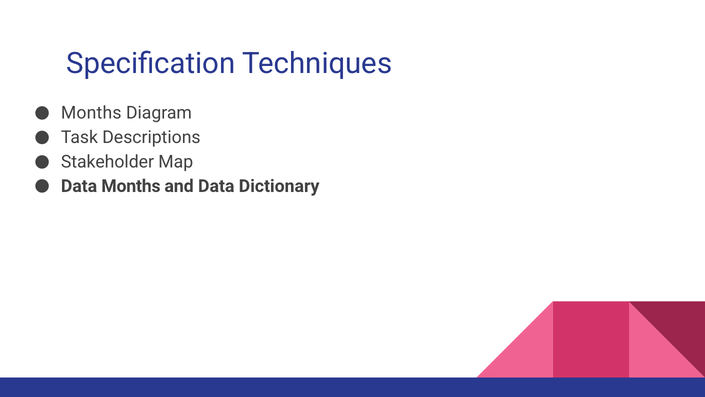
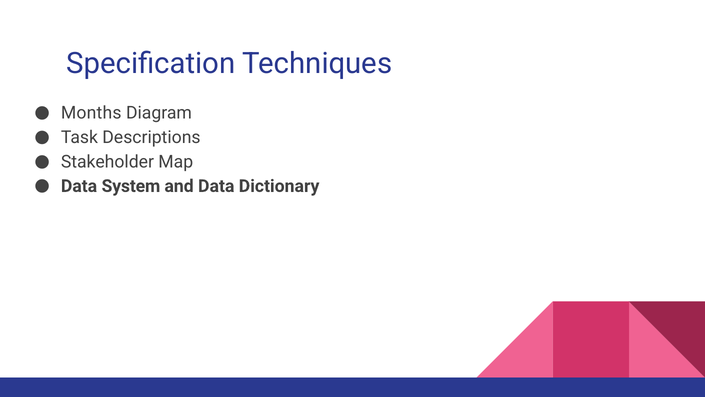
Data Months: Months -> System (131, 186)
